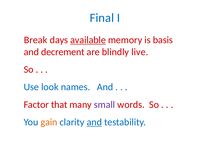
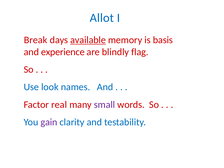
Final: Final -> Allot (102, 18)
decrement: decrement -> experience (63, 52)
live: live -> flag (140, 52)
that: that -> real (59, 105)
gain colour: orange -> purple (49, 122)
and underline: present -> none (94, 122)
